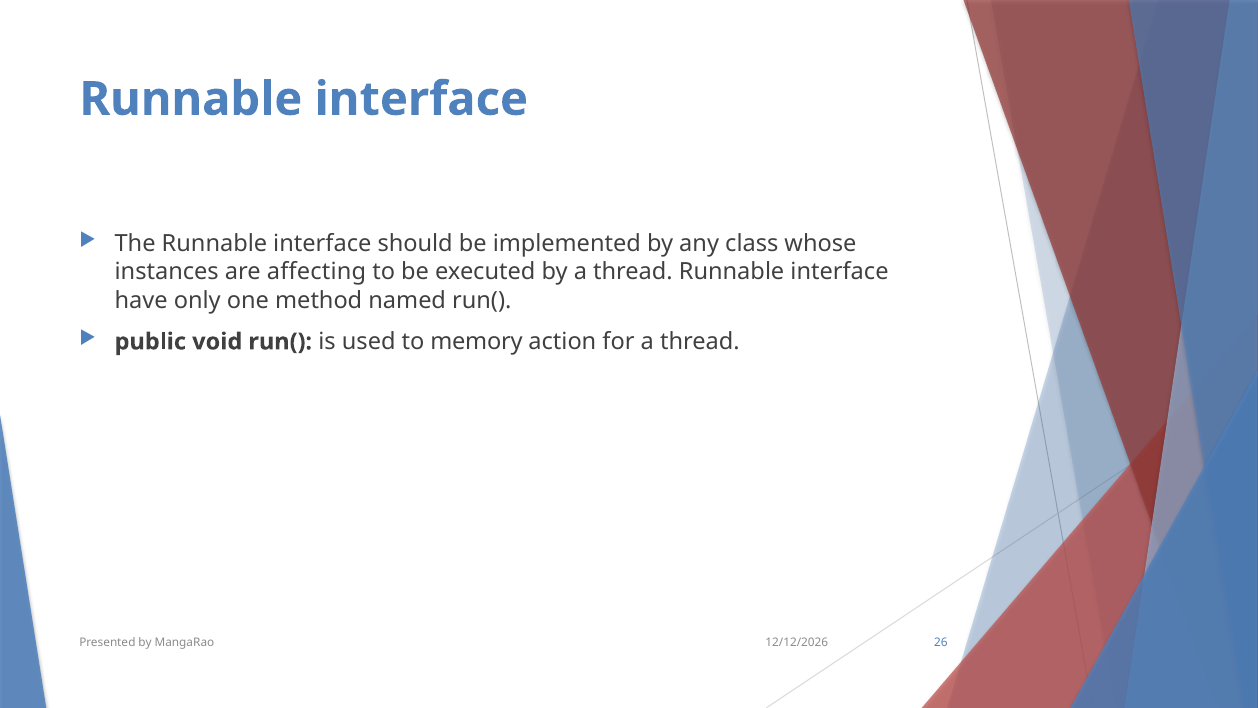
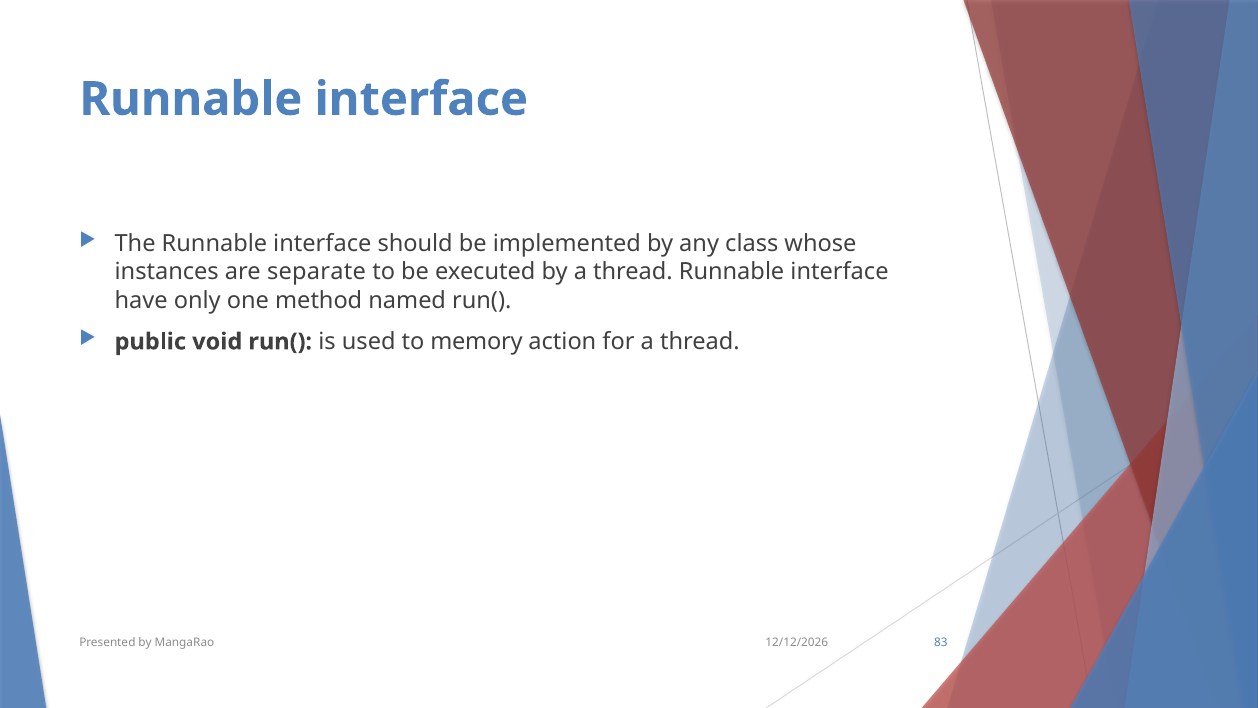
affecting: affecting -> separate (316, 272)
26: 26 -> 83 (941, 642)
